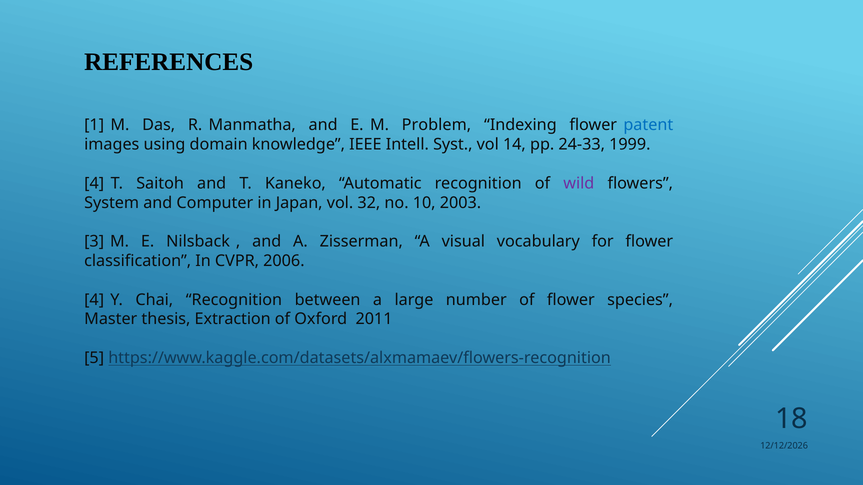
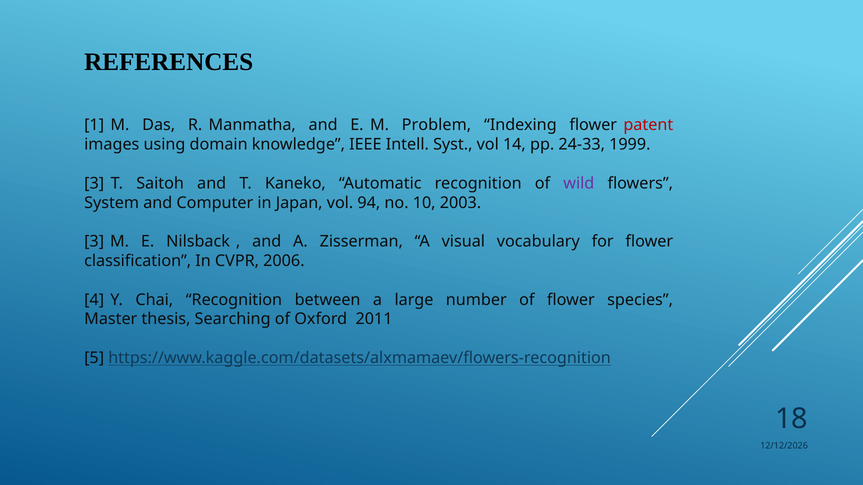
patent colour: blue -> red (648, 125)
4: 4 -> 3 (94, 183)
32: 32 -> 94 (369, 203)
Extraction: Extraction -> Searching (233, 319)
